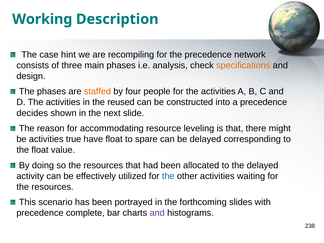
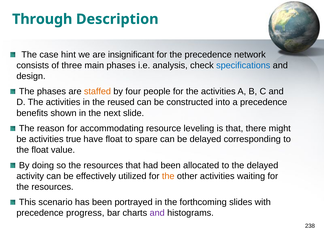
Working: Working -> Through (42, 19)
recompiling: recompiling -> insignificant (131, 55)
specifications colour: orange -> blue (243, 65)
decides: decides -> benefits (32, 113)
the colour: blue -> orange (168, 176)
complete: complete -> progress (85, 213)
